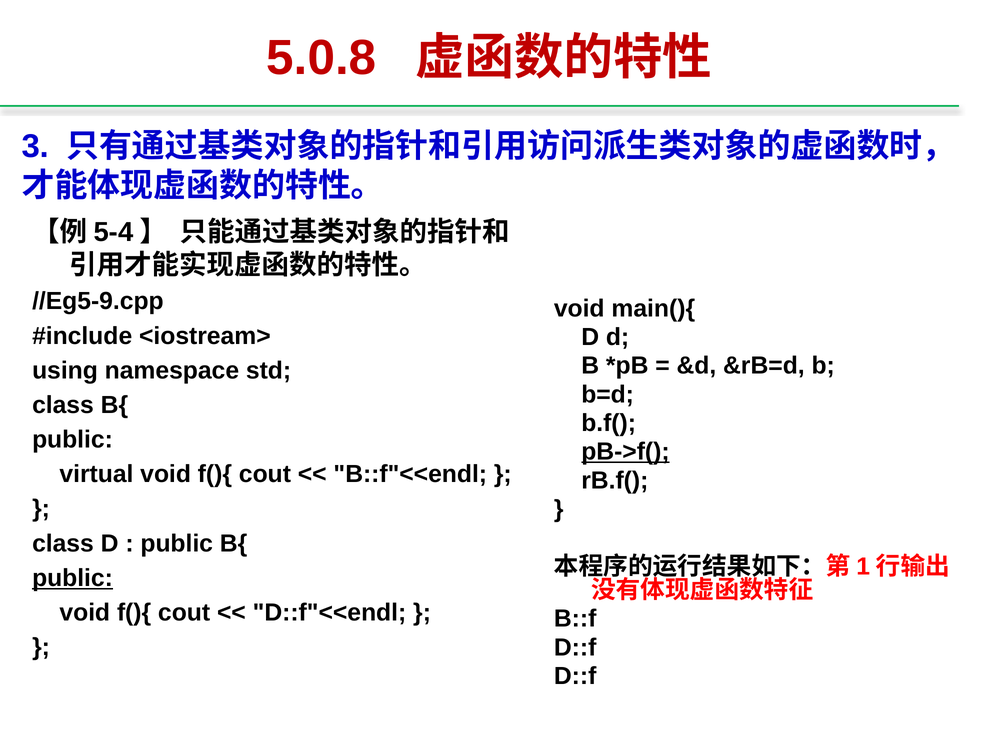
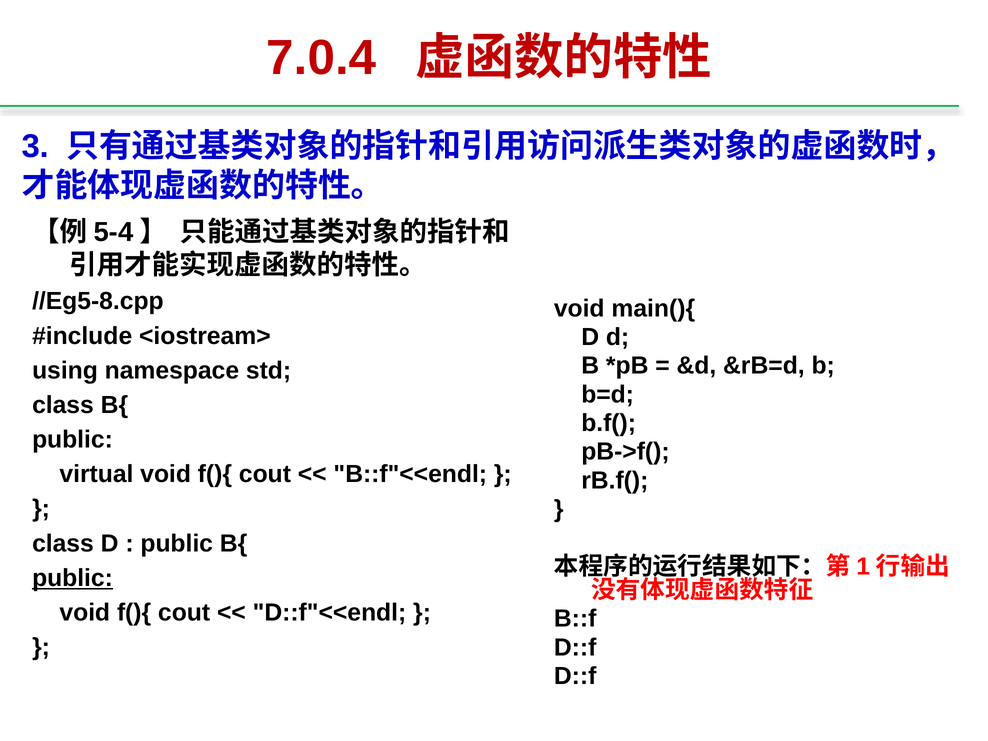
5.0.8: 5.0.8 -> 7.0.4 (321, 58)
//Eg5-9.cpp: //Eg5-9.cpp -> //Eg5-8.cpp (98, 301)
pB->f( underline: present -> none (625, 452)
